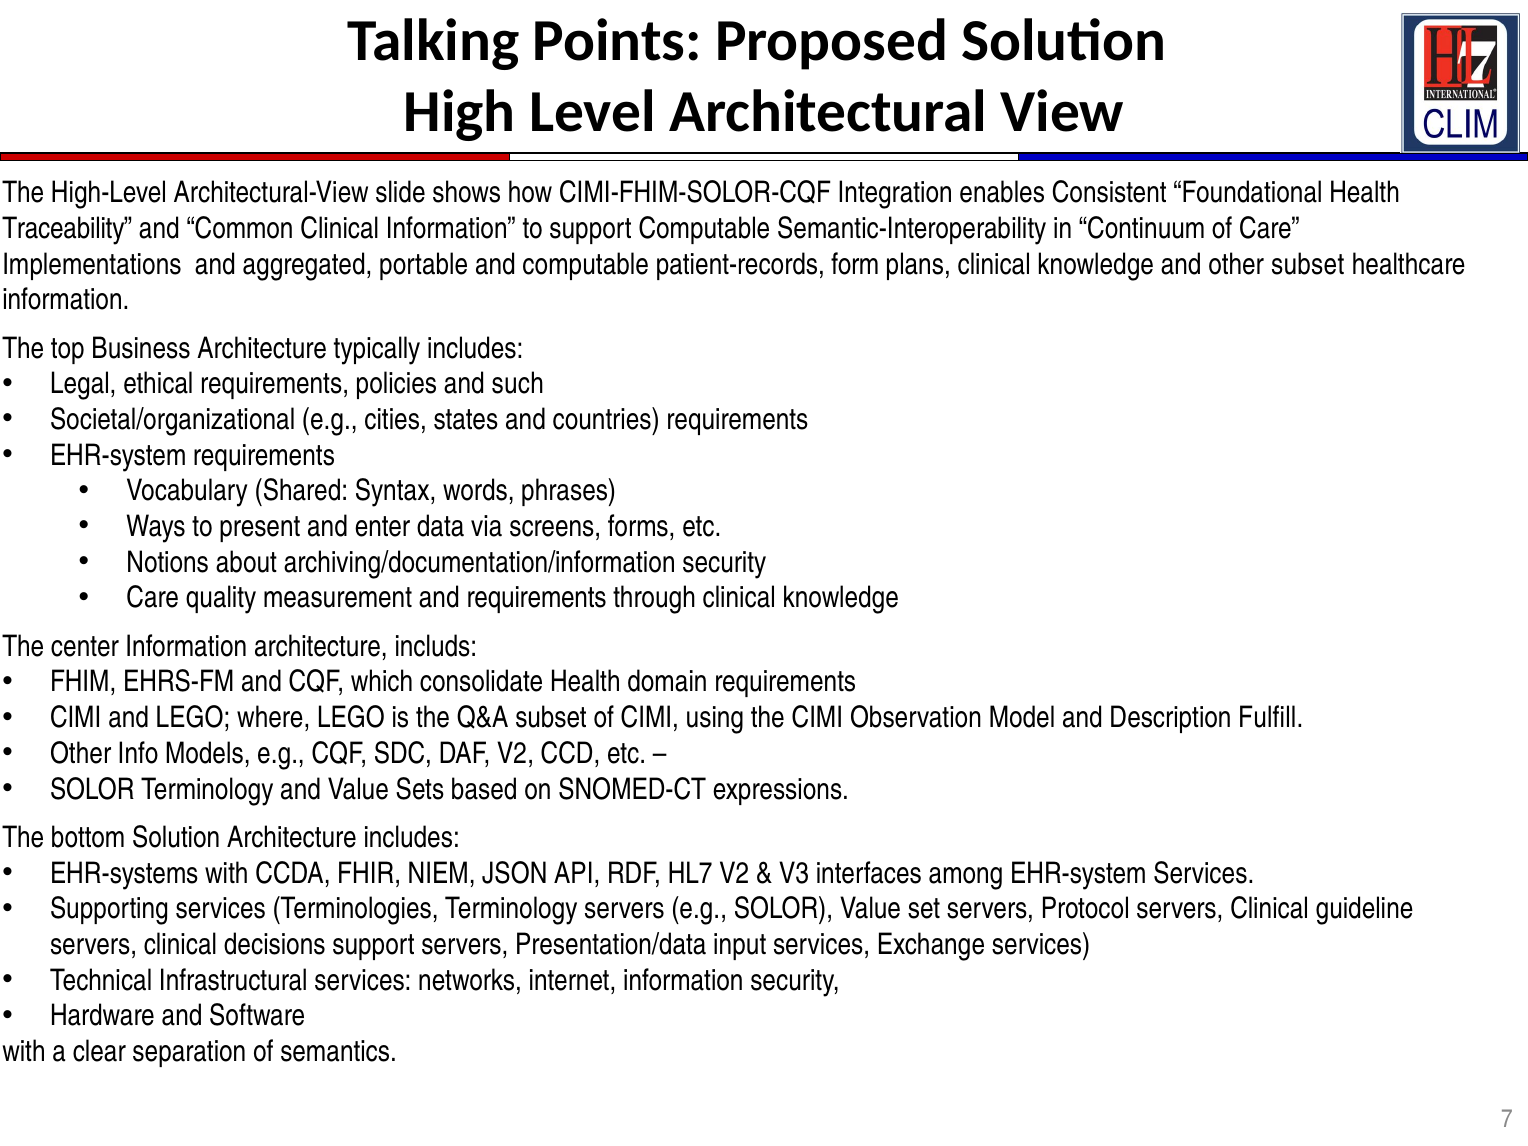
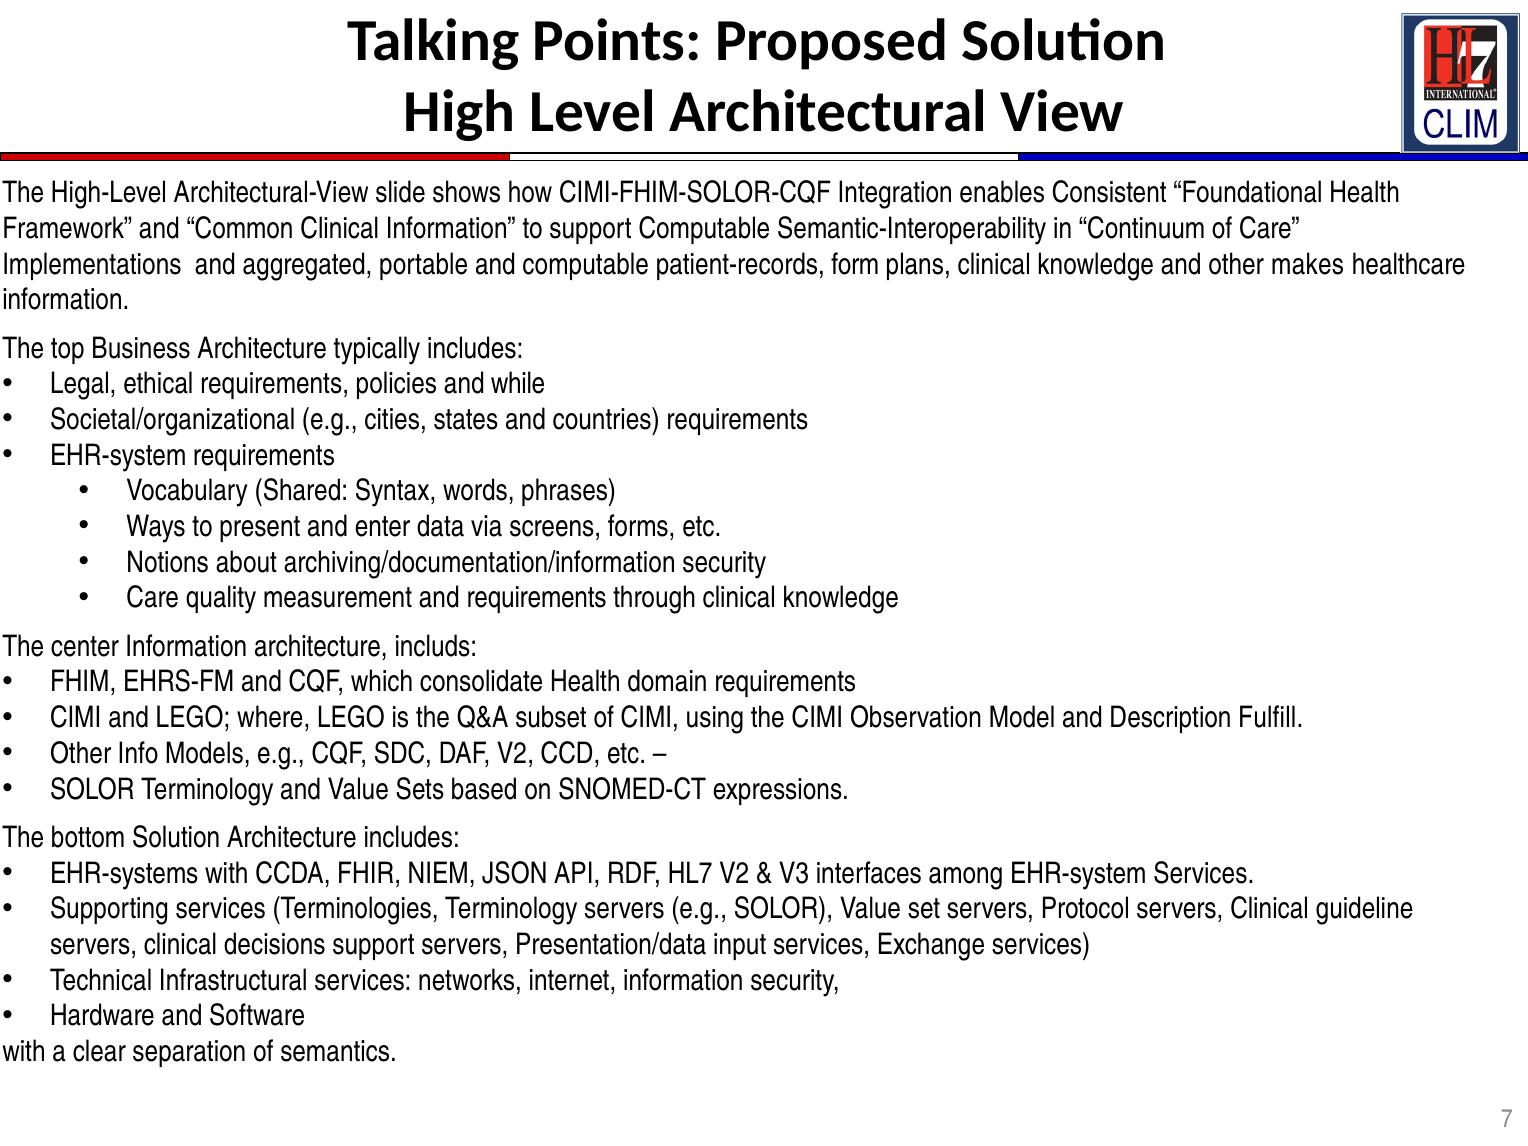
Traceability: Traceability -> Framework (67, 229)
other subset: subset -> makes (1308, 264)
such: such -> while (518, 384)
